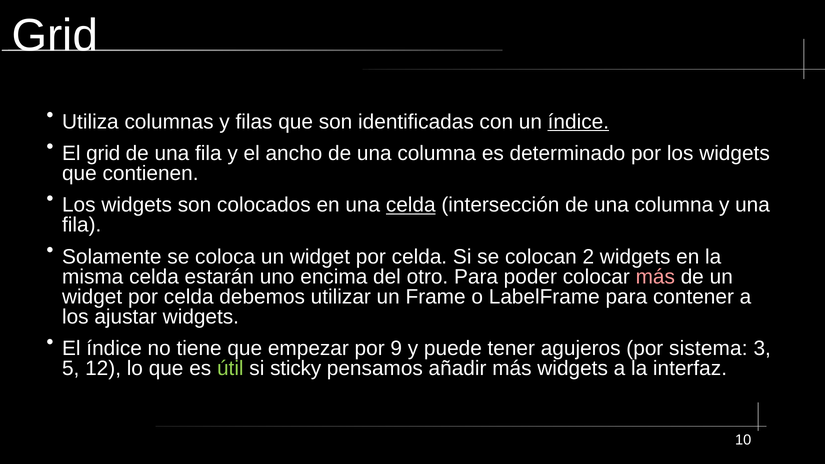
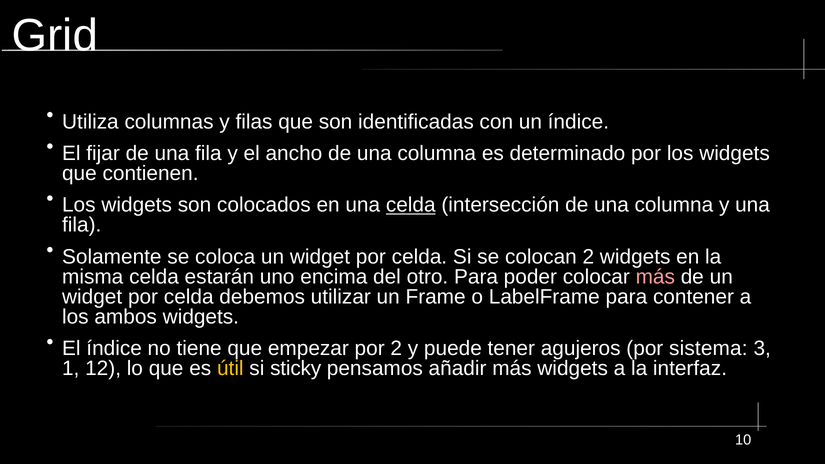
índice underline: present -> none (578, 122)
El grid: grid -> fijar (103, 153)
ajustar: ajustar -> ambos (126, 317)
por 9: 9 -> 2 (396, 349)
5: 5 -> 1 (71, 369)
útil colour: light green -> yellow (230, 369)
